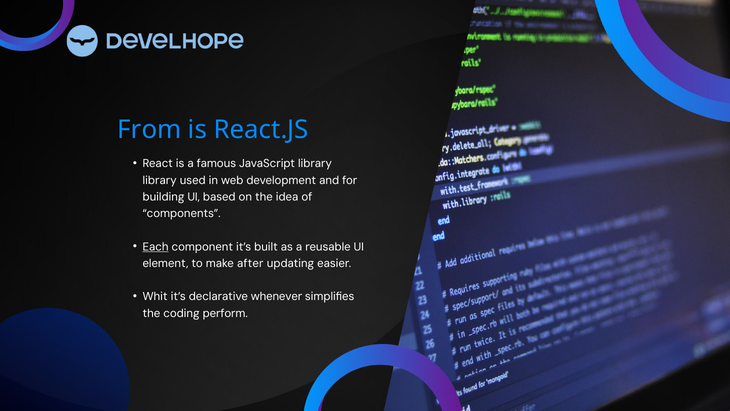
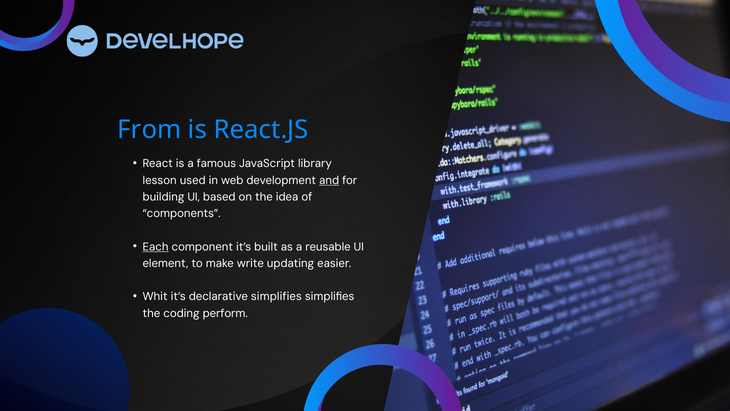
library: library -> lesson (160, 180)
and underline: none -> present (329, 180)
after: after -> write (250, 263)
declarative whenever: whenever -> simplifies (276, 296)
